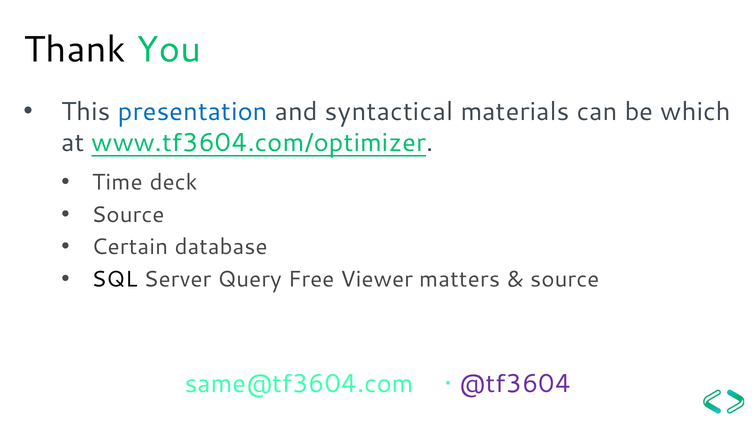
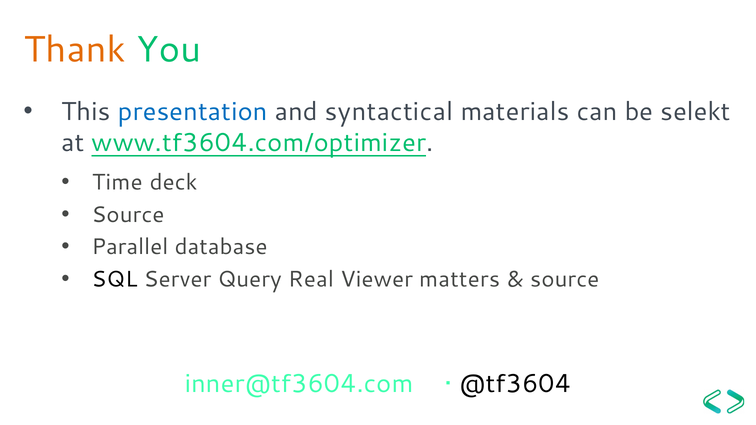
Thank colour: black -> orange (75, 50)
which: which -> selekt (696, 112)
Certain: Certain -> Parallel (130, 247)
Free: Free -> Real (311, 280)
same@tf3604.com: same@tf3604.com -> inner@tf3604.com (299, 384)
@tf3604 colour: purple -> black (515, 384)
